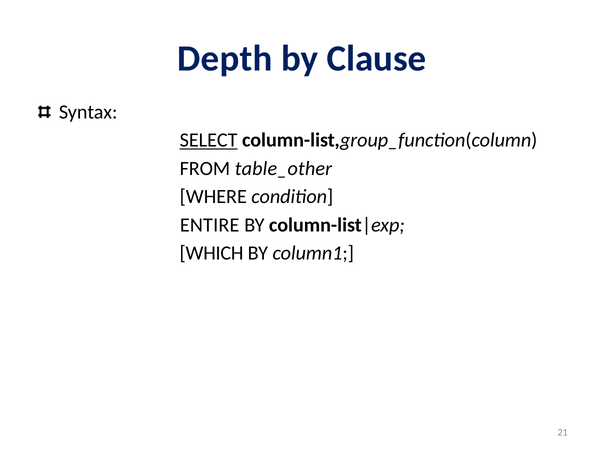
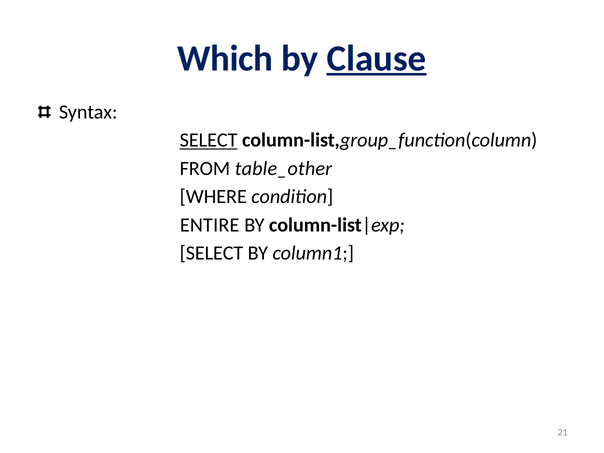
Depth: Depth -> Which (225, 58)
Clause underline: none -> present (376, 58)
WHICH: WHICH -> SELECT (212, 253)
